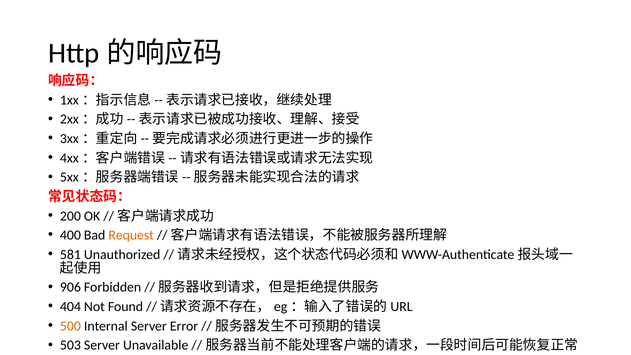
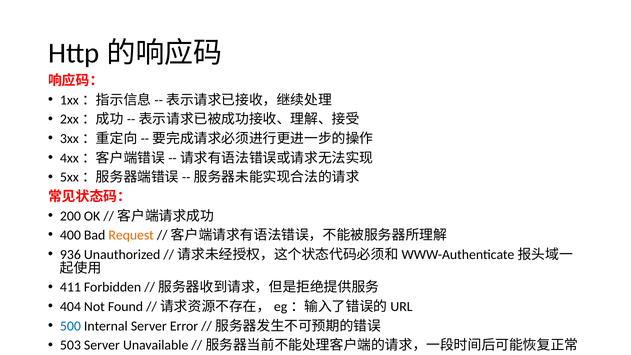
581: 581 -> 936 (70, 255)
906: 906 -> 411 (70, 287)
500 colour: orange -> blue (70, 326)
